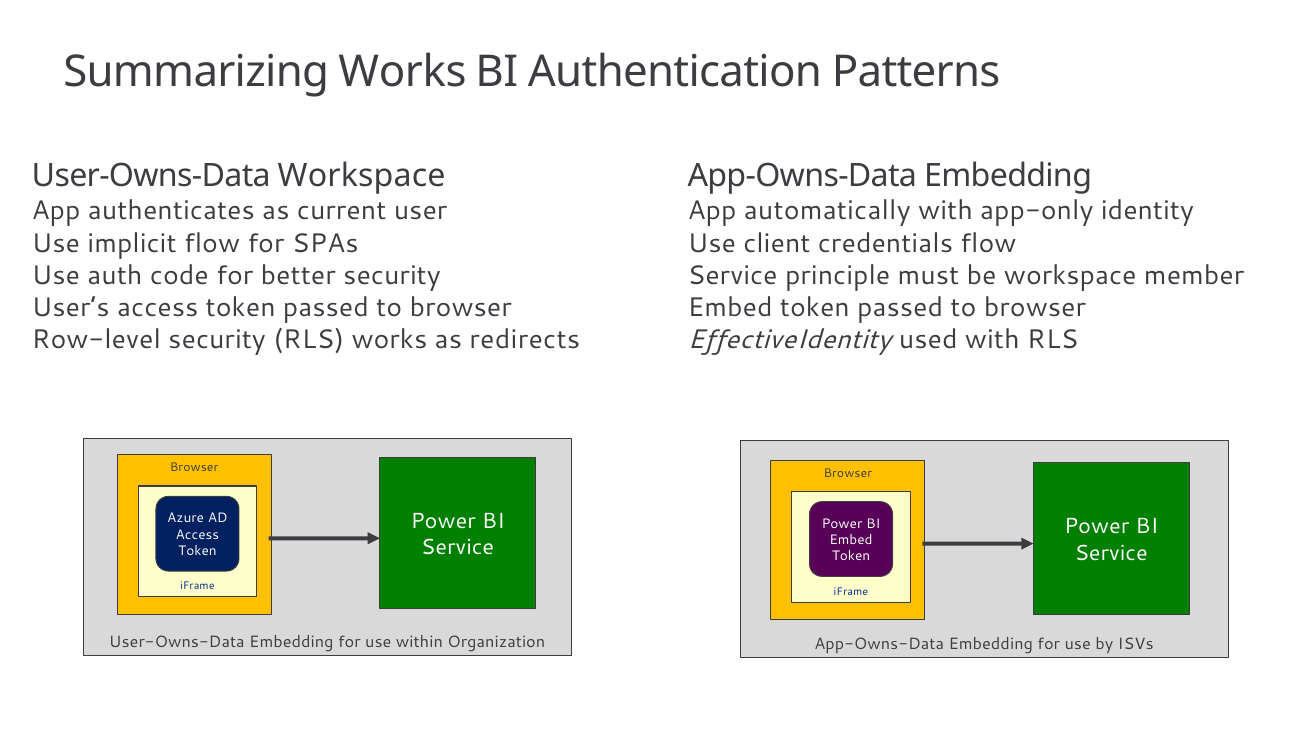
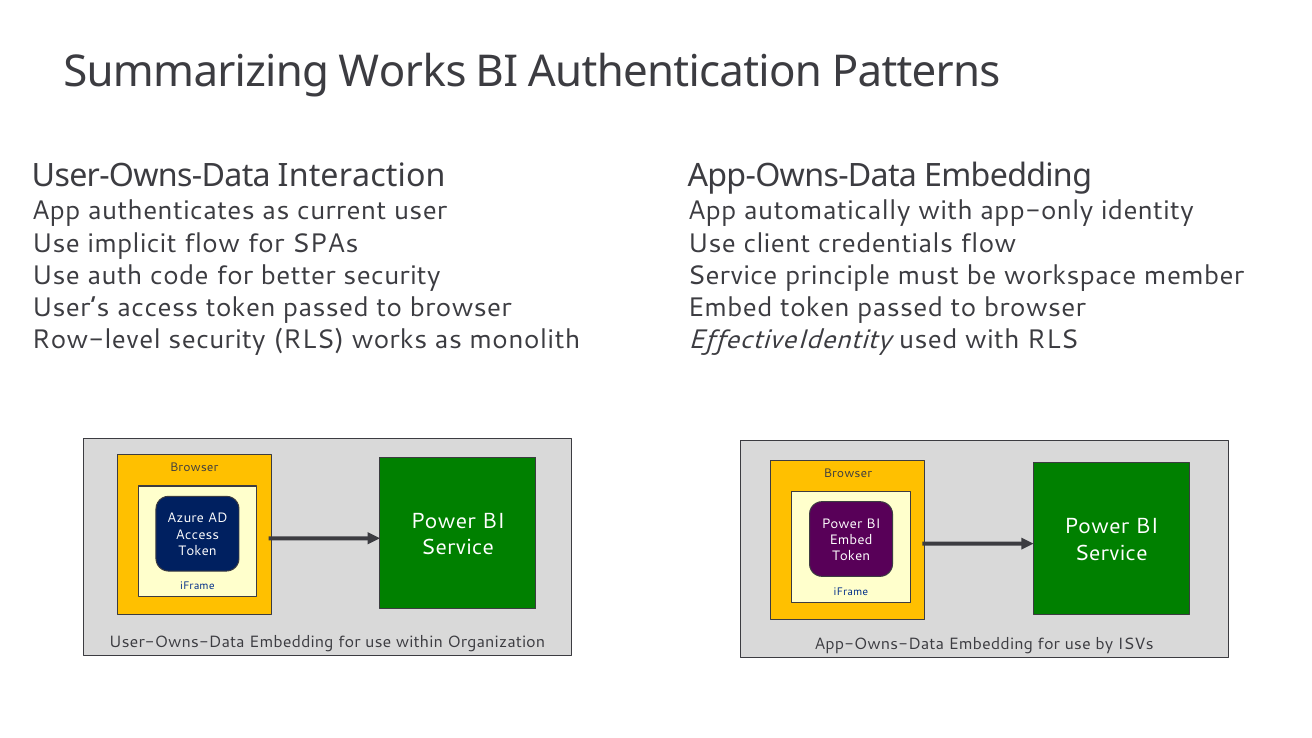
User-Owns-Data Workspace: Workspace -> Interaction (362, 176)
redirects: redirects -> monolith (525, 340)
